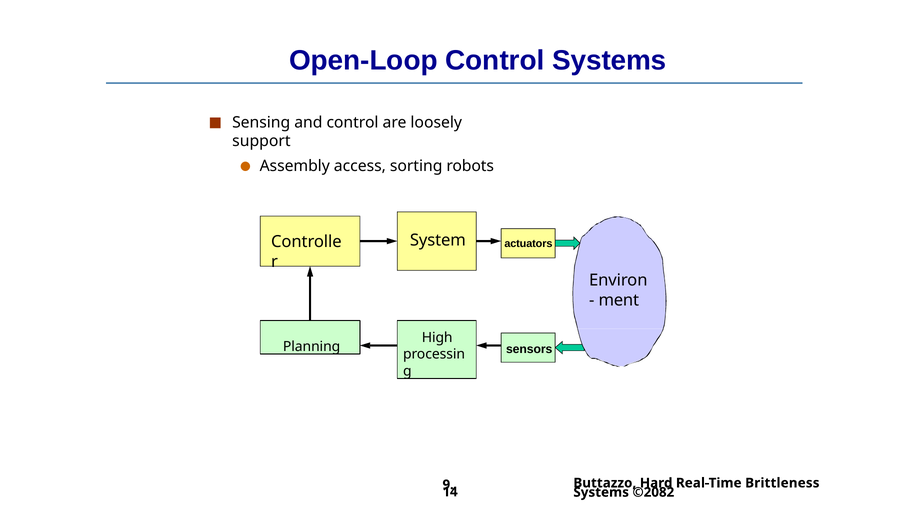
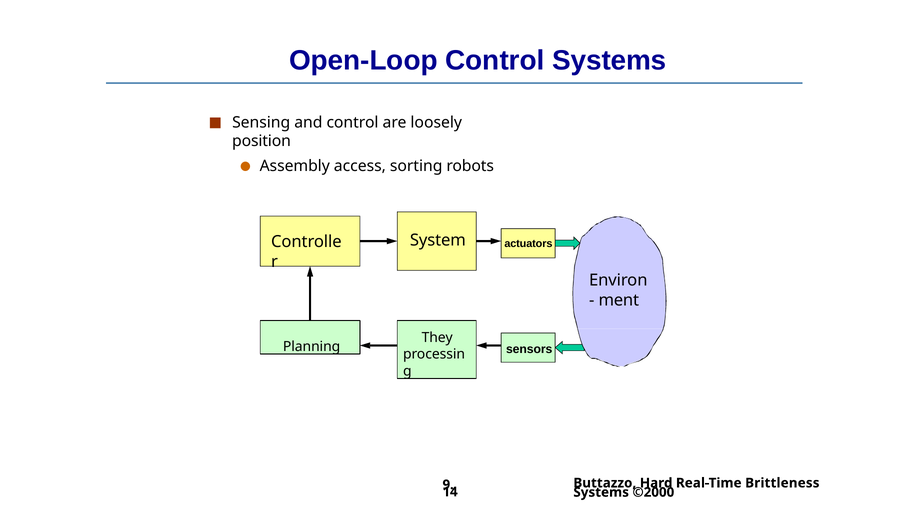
support: support -> position (262, 141)
High: High -> They (437, 337)
©2082: ©2082 -> ©2000 (653, 492)
